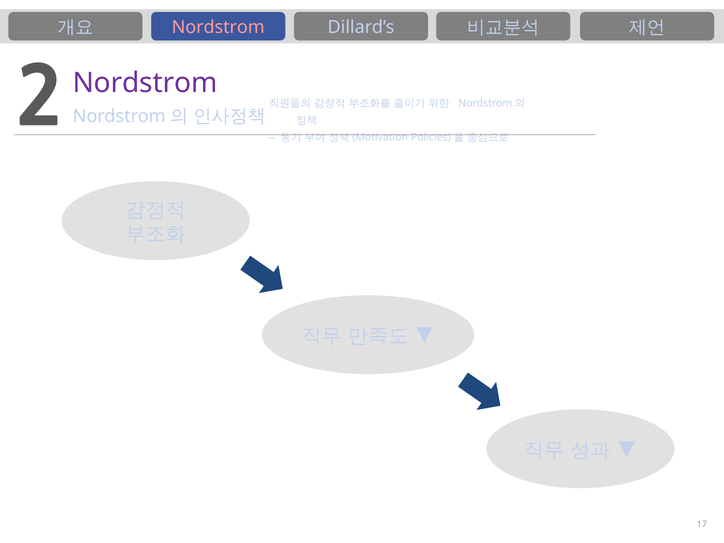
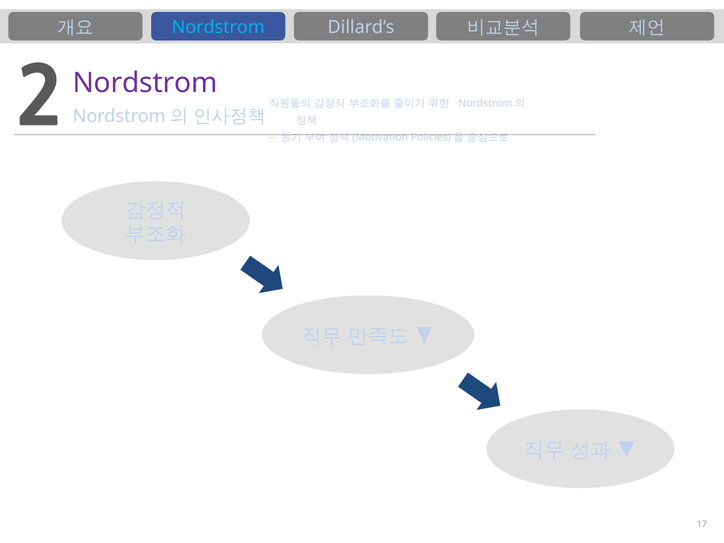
Nordstrom colour: pink -> light blue (218, 27)
